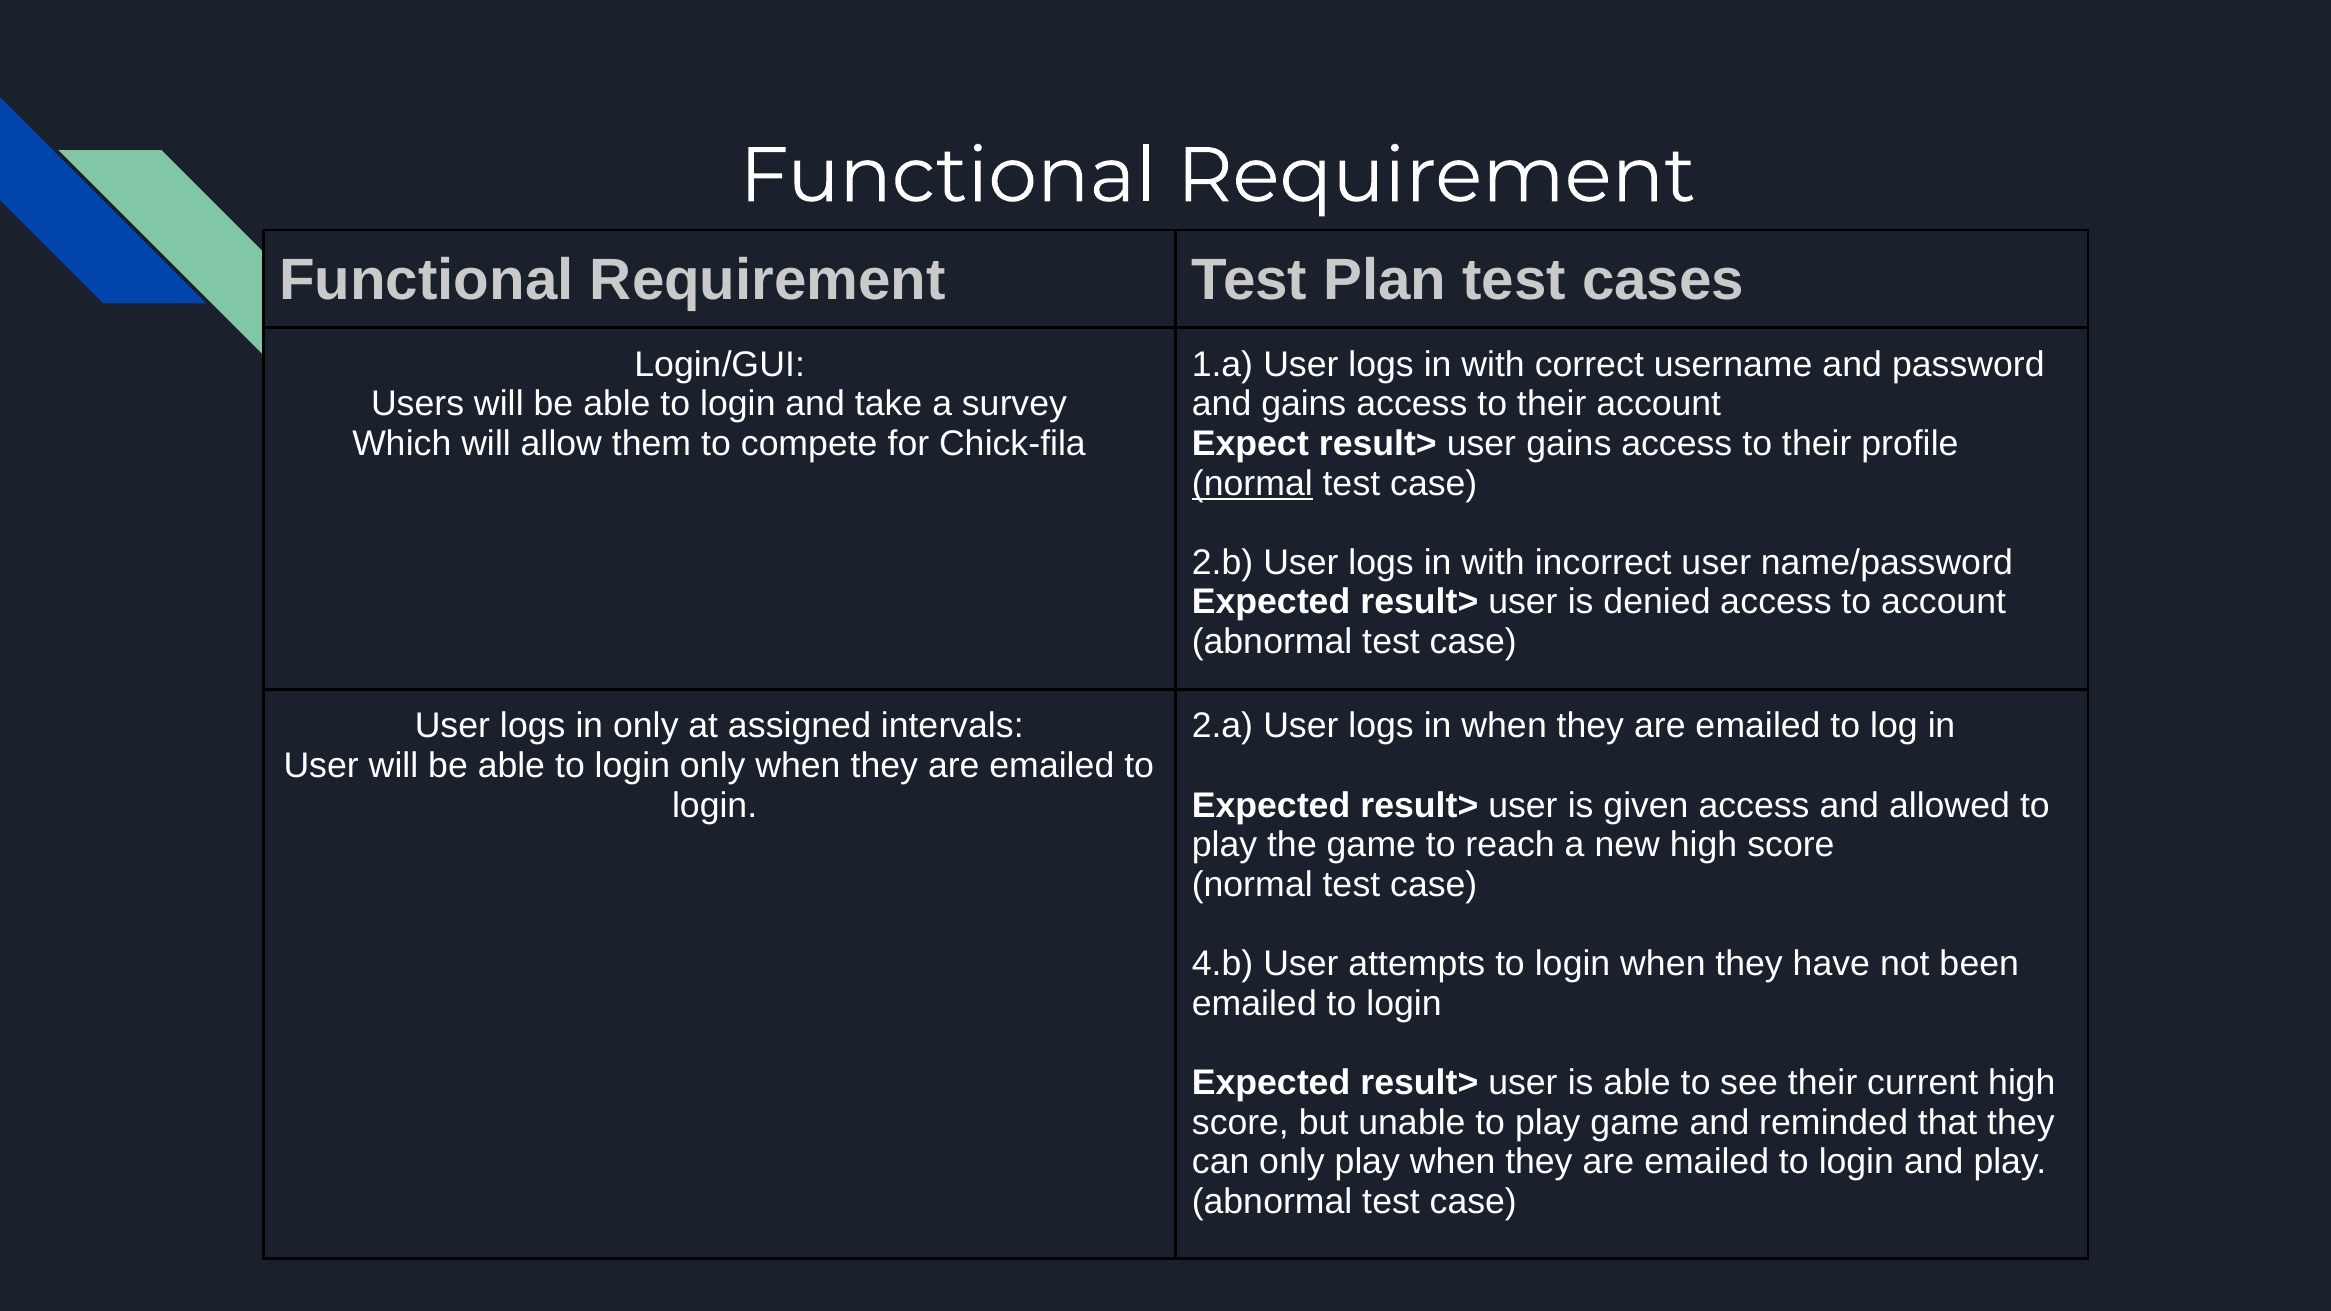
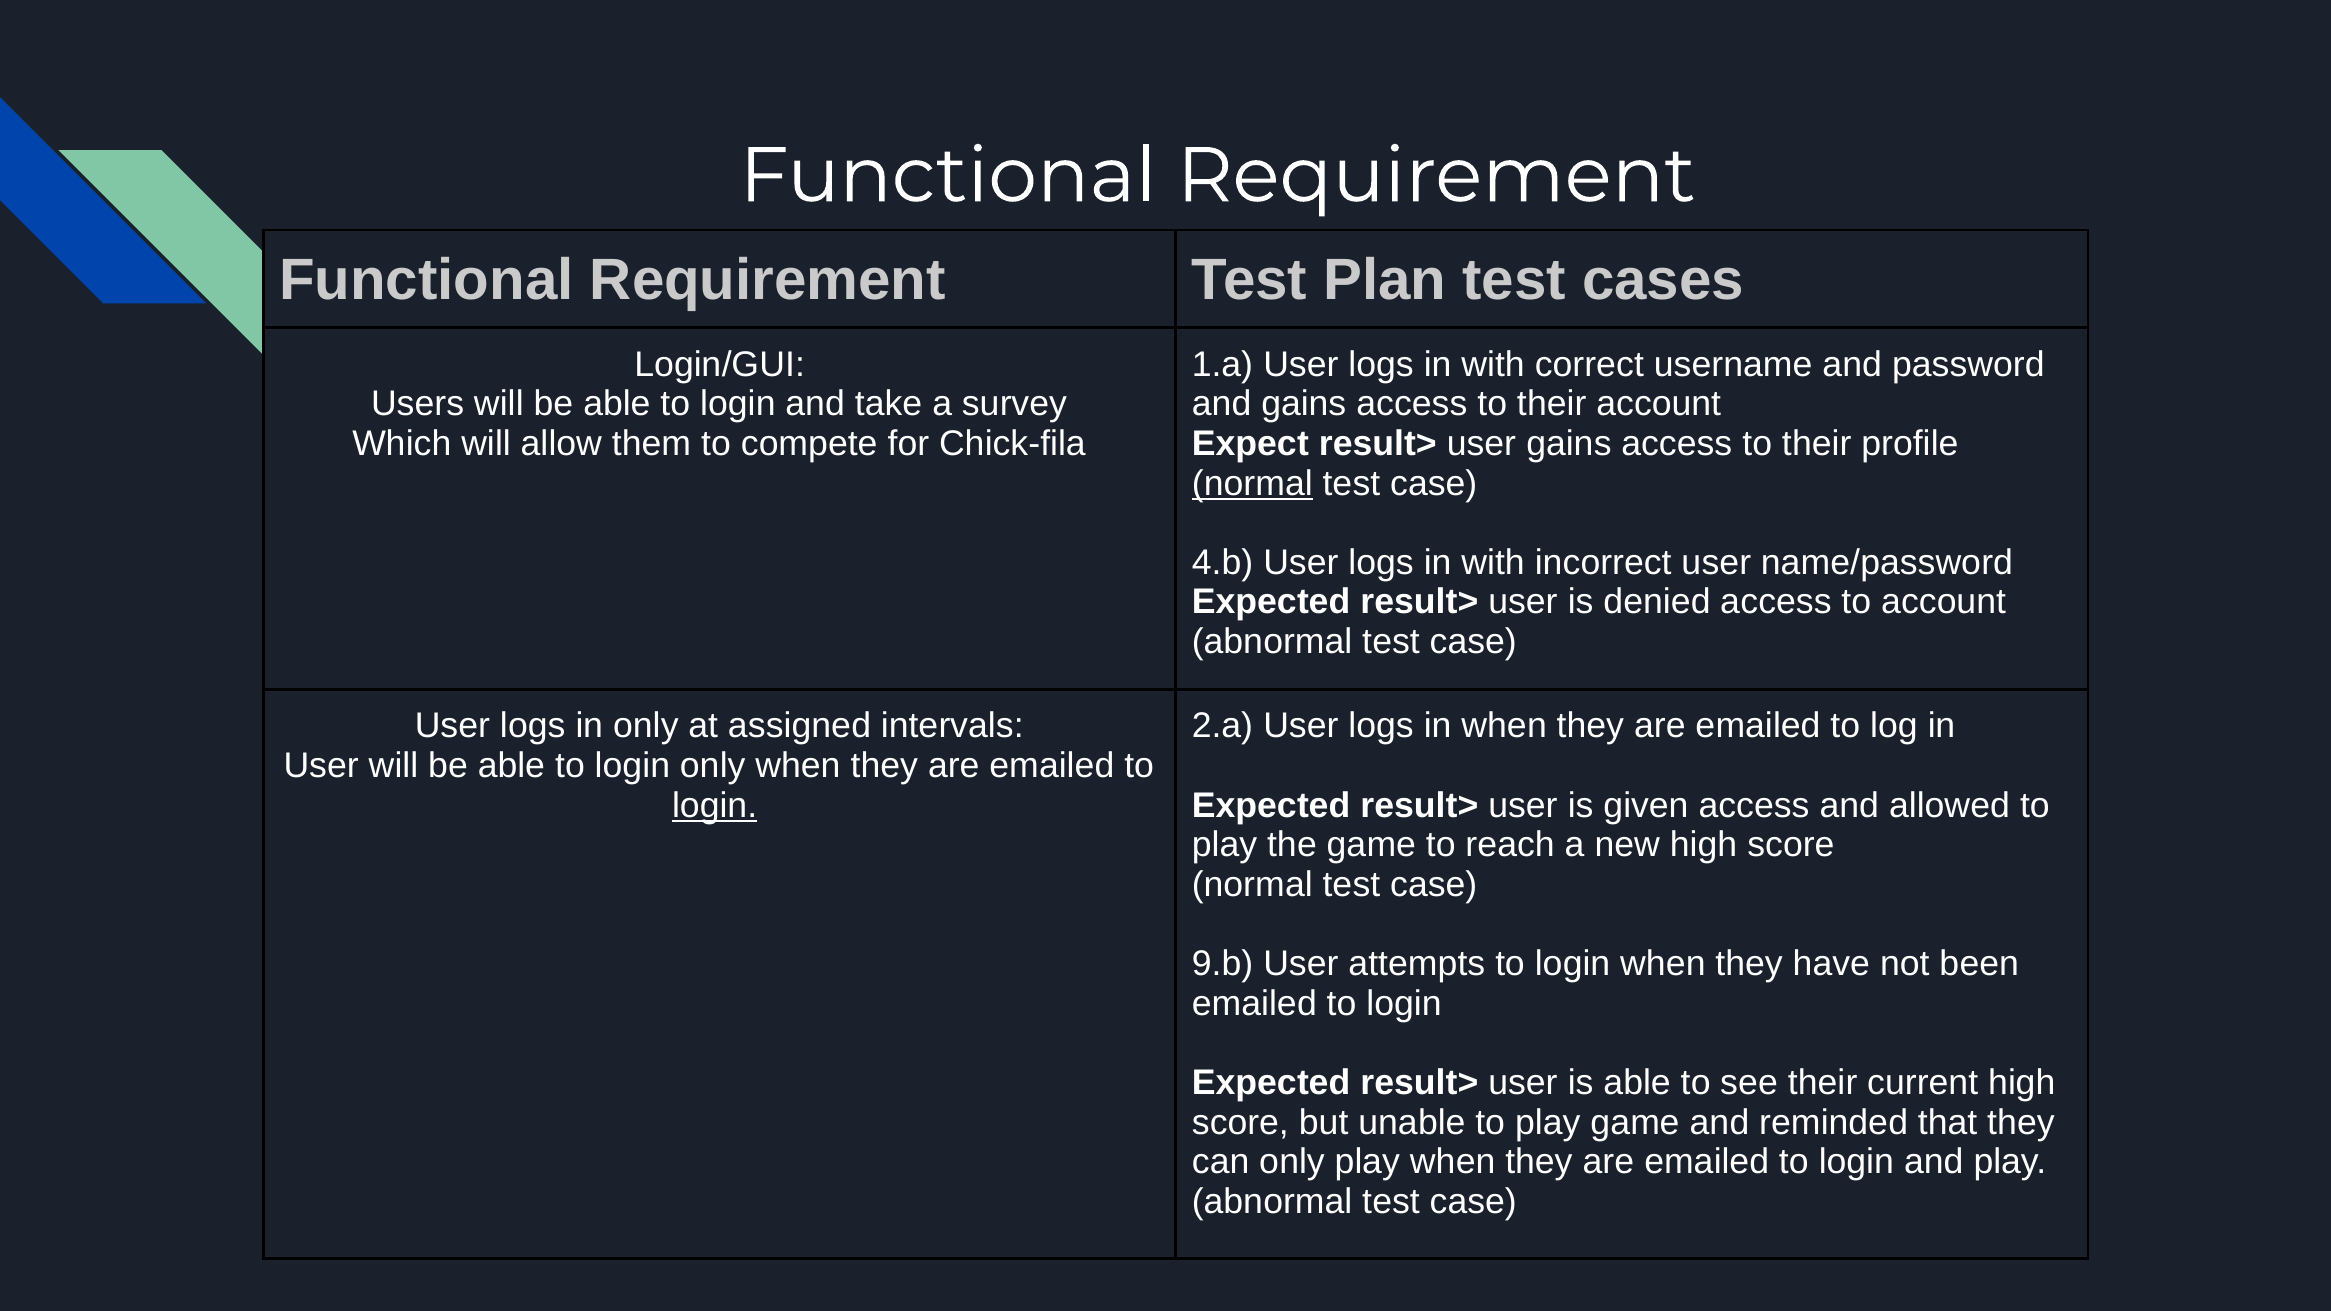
2.b: 2.b -> 4.b (1223, 563)
login underline: none -> present (715, 806)
4.b: 4.b -> 9.b (1223, 964)
